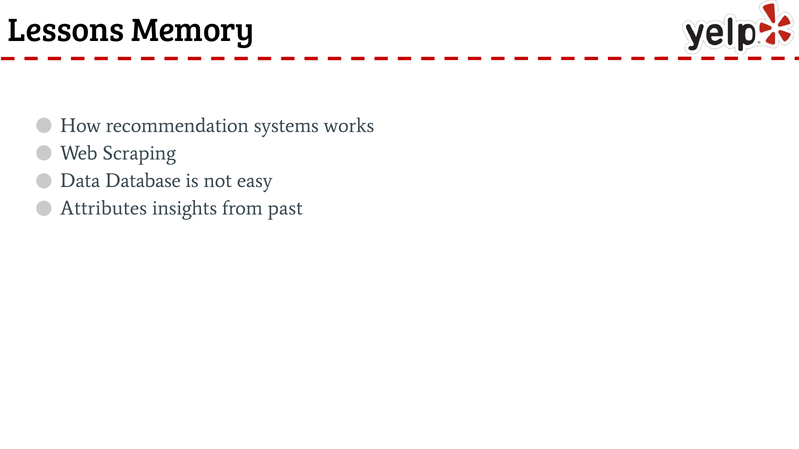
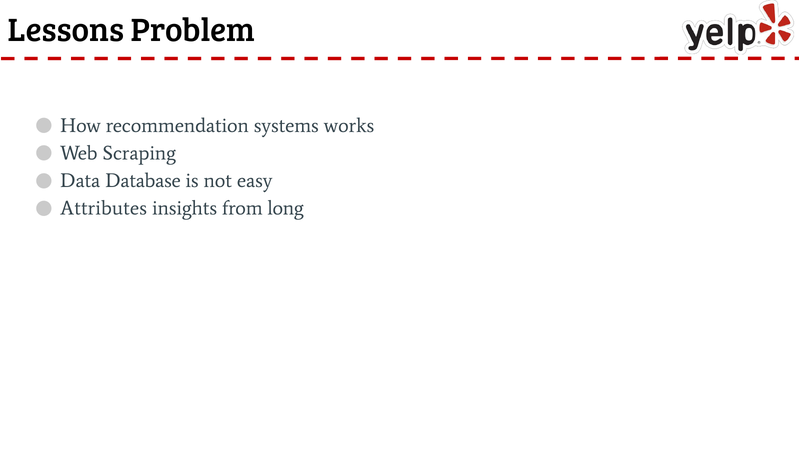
Memory: Memory -> Problem (193, 30)
past: past -> long (286, 208)
